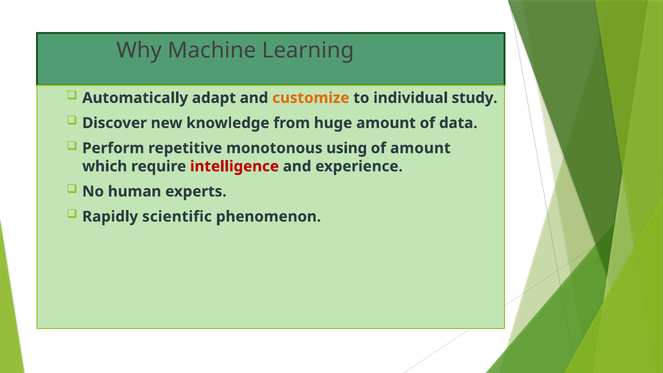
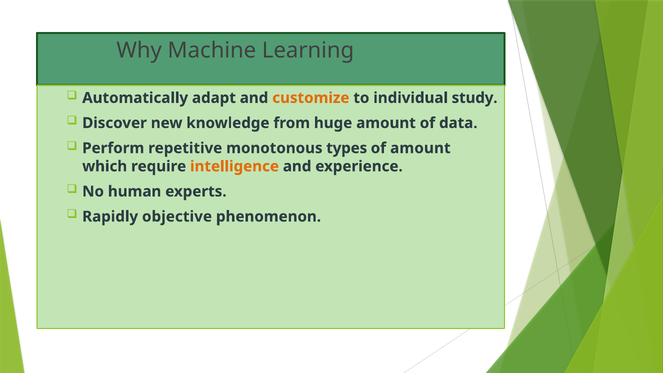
using: using -> types (347, 148)
intelligence colour: red -> orange (234, 166)
scientific: scientific -> objective (177, 217)
